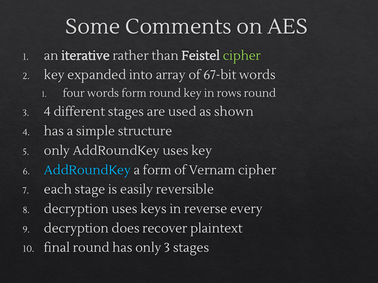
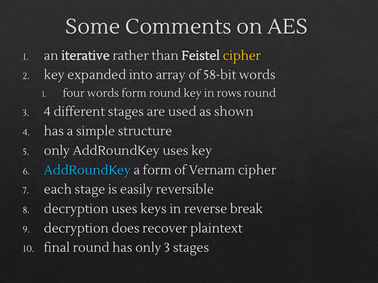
cipher colour: light green -> yellow (242, 56)
67-bit: 67-bit -> 58-bit (220, 75)
every: every -> break (246, 209)
